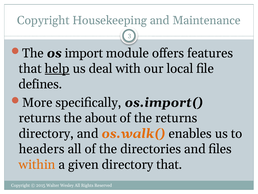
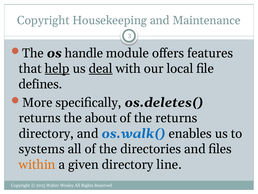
import: import -> handle (84, 53)
deal underline: none -> present (101, 68)
os.import(: os.import( -> os.deletes( (164, 102)
os.walk( colour: orange -> blue (134, 133)
headers: headers -> systems (42, 149)
directory that: that -> line (169, 164)
